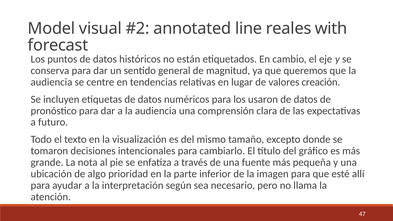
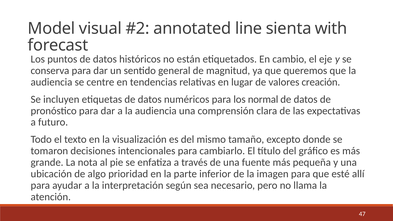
reales: reales -> sienta (289, 29)
usaron: usaron -> normal (263, 99)
